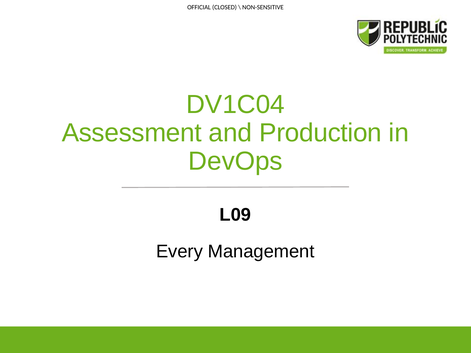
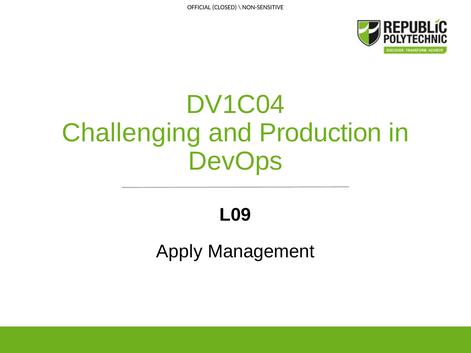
Assessment: Assessment -> Challenging (132, 133)
Every: Every -> Apply (179, 252)
